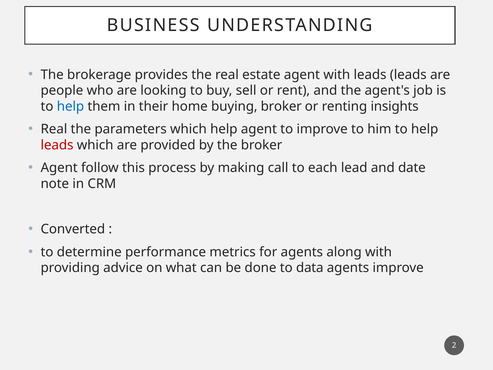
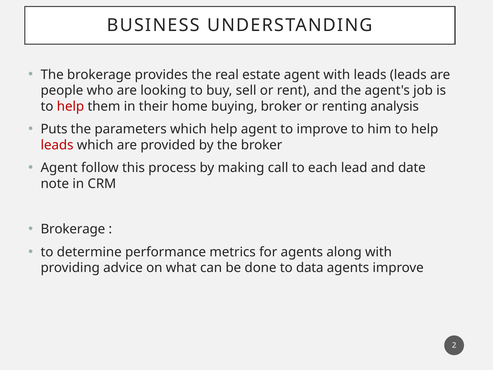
help colour: blue -> red (70, 106)
insights: insights -> analysis (395, 106)
Real: Real -> Puts (54, 129)
Converted: Converted -> Brokerage (73, 229)
